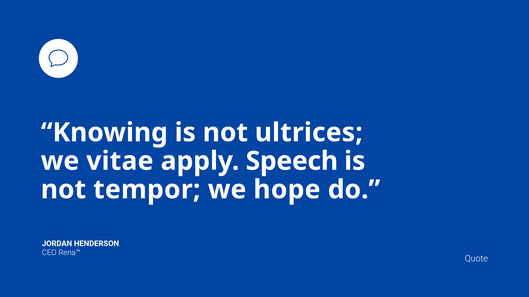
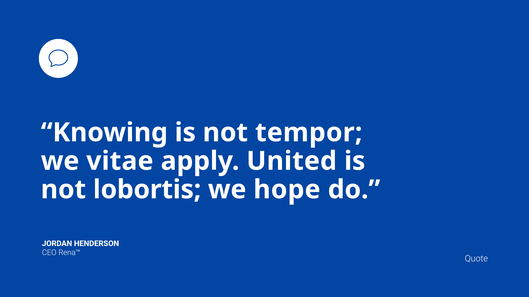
ultrices: ultrices -> tempor (309, 133)
Speech: Speech -> United (292, 161)
tempor: tempor -> lobortis (147, 190)
